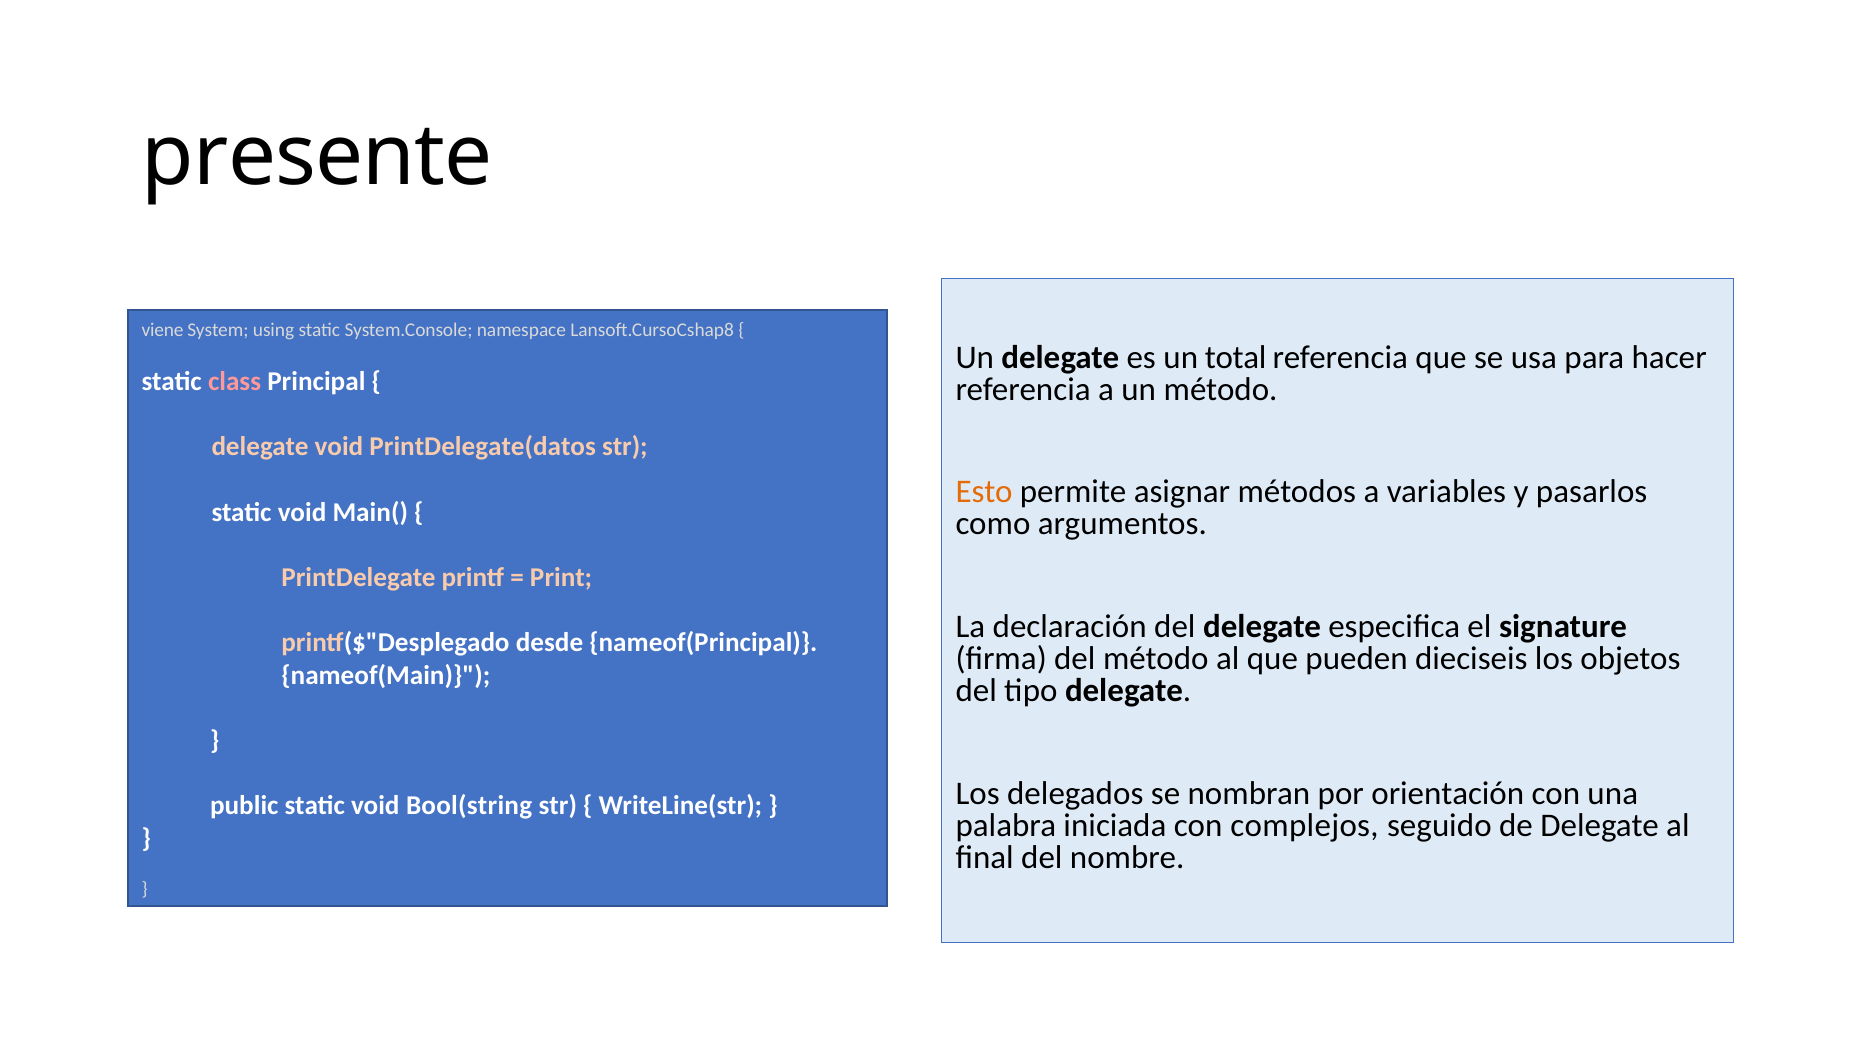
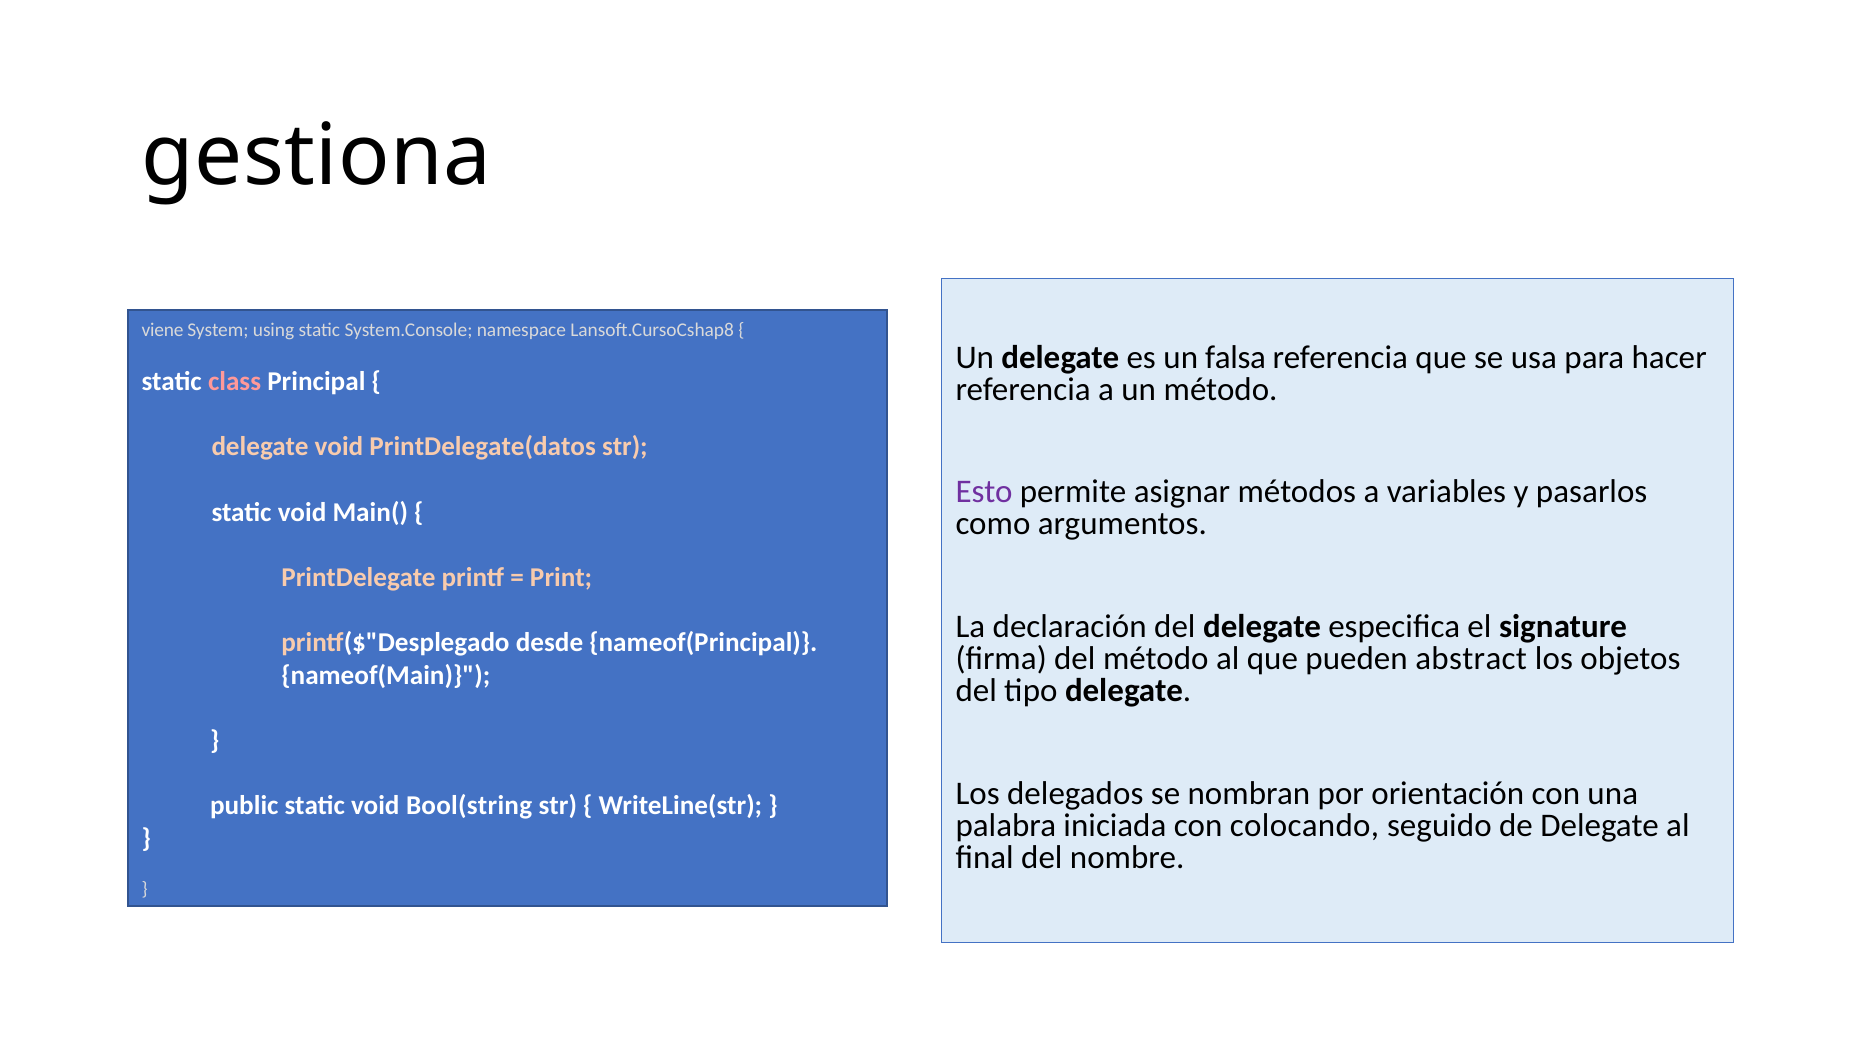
presente: presente -> gestiona (317, 156)
total: total -> falsa (1236, 358)
Esto colour: orange -> purple (984, 492)
dieciseis: dieciseis -> abstract (1471, 659)
complejos: complejos -> colocando (1305, 825)
